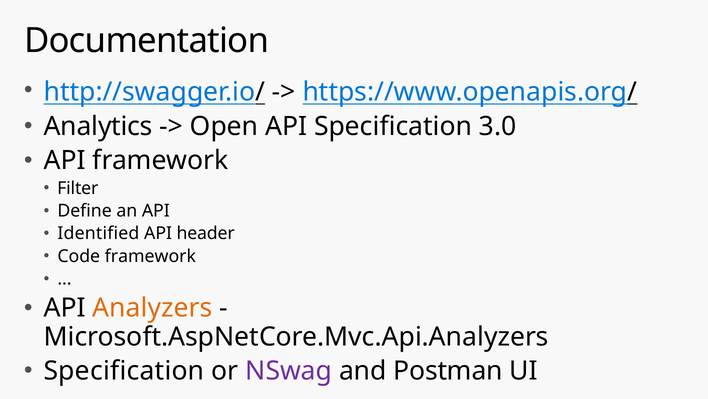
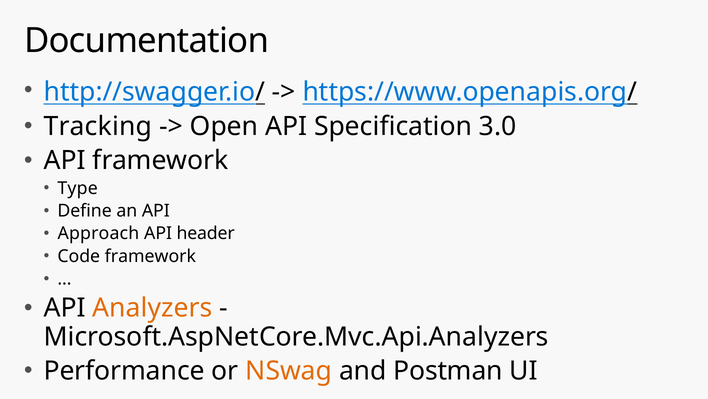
Analytics: Analytics -> Tracking (98, 126)
Filter: Filter -> Type (78, 188)
Identified: Identified -> Approach (98, 233)
Specification: Specification -> Performance (124, 370)
NSwag colour: purple -> orange (289, 370)
